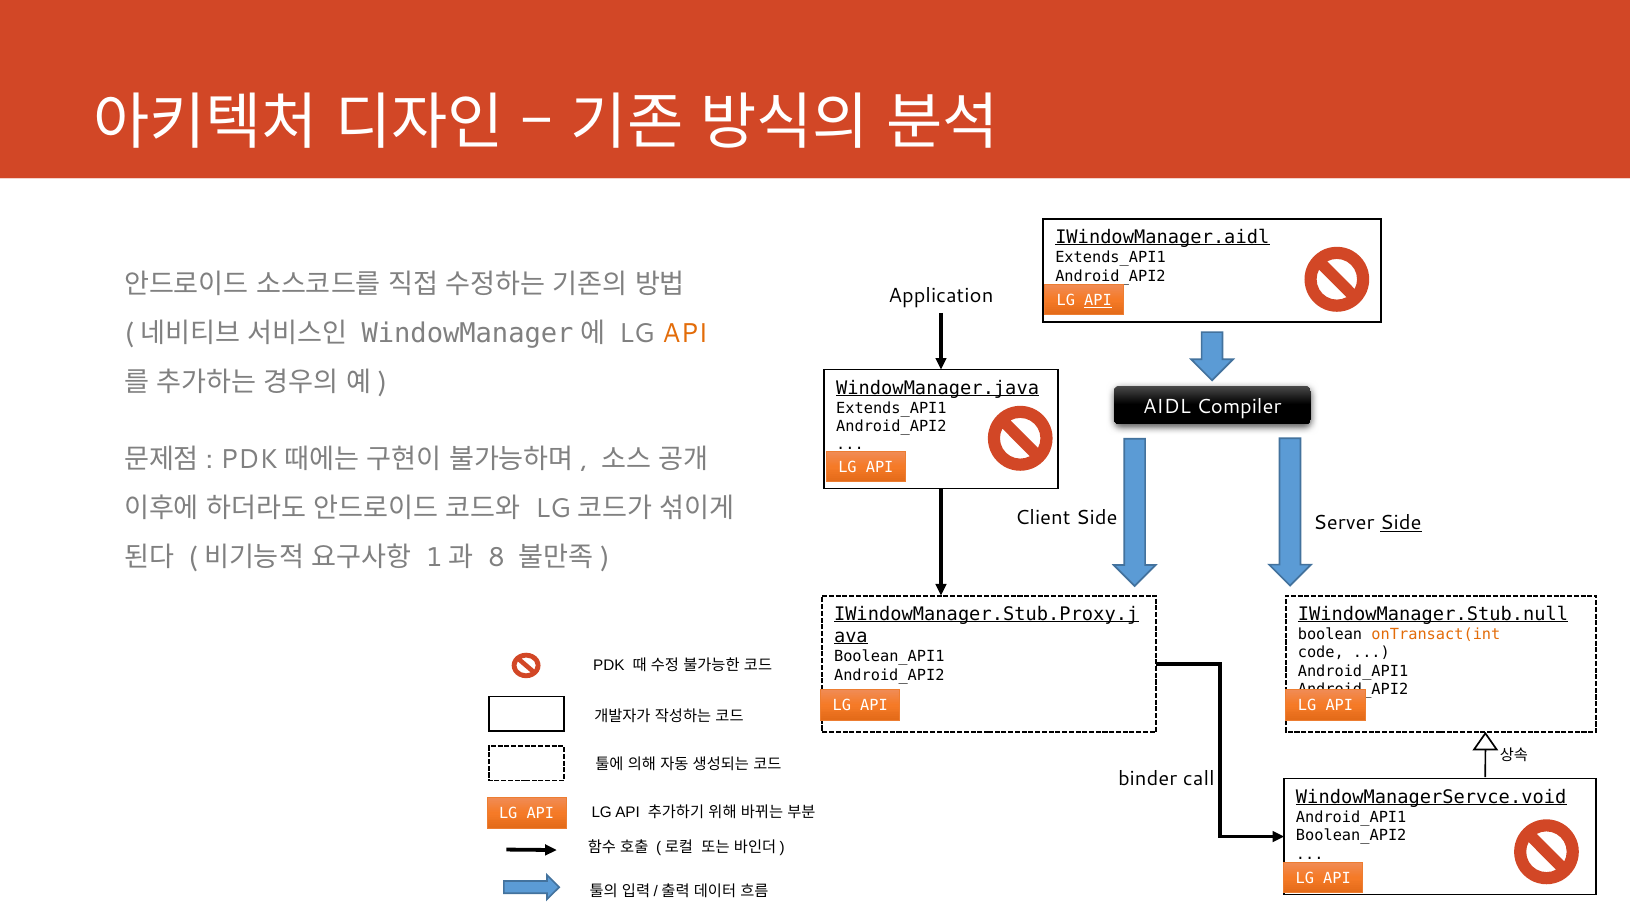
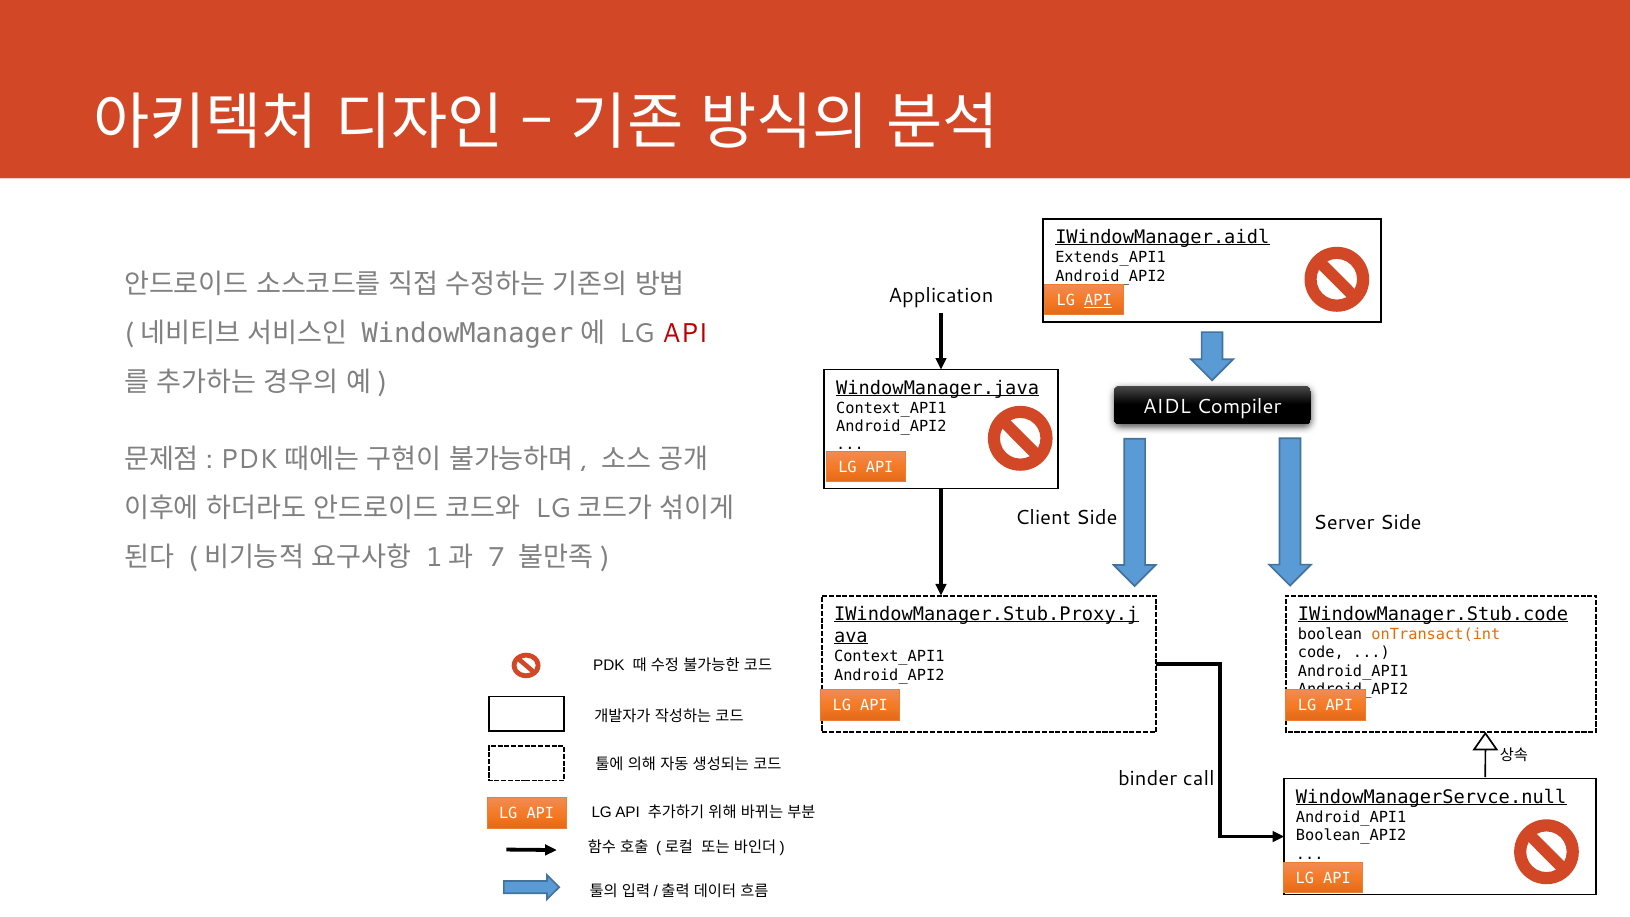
API colour: orange -> red (685, 333)
Extends_API1: Extends_API1 -> Context_API1 (891, 408)
Side underline: present -> none (1401, 523)
8: 8 -> 7 (496, 557)
IWindowManager.Stub.null: IWindowManager.Stub.null -> IWindowManager.Stub.code (1433, 614)
Boolean_API1: Boolean_API1 -> Context_API1 (889, 657)
WindowManagerServce.void: WindowManagerServce.void -> WindowManagerServce.null (1431, 797)
